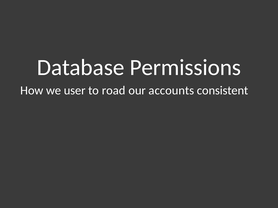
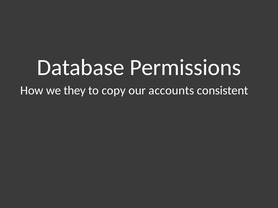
user: user -> they (75, 91)
road: road -> copy (114, 91)
